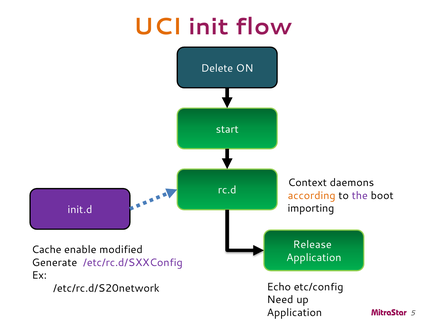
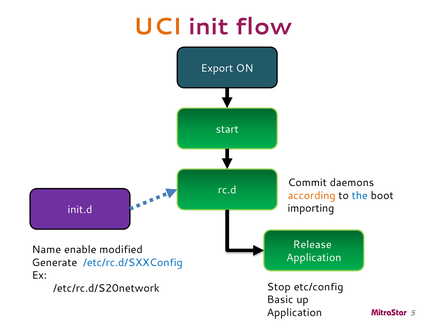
Delete: Delete -> Export (217, 68)
Context: Context -> Commit (307, 183)
the colour: purple -> blue (360, 196)
Cache: Cache -> Name (46, 250)
/etc/rc.d/SXXConfig colour: purple -> blue (133, 262)
Echo: Echo -> Stop (279, 287)
Need: Need -> Basic (280, 300)
